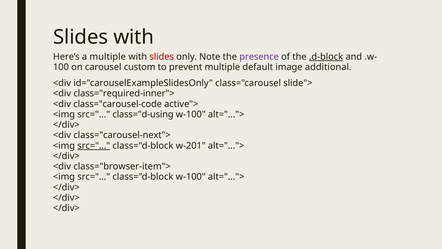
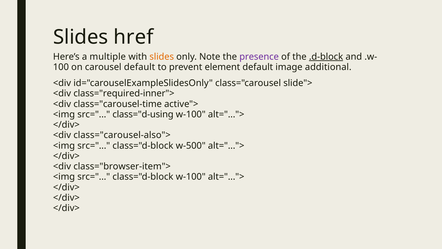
Slides with: with -> href (133, 37)
slides colour: red -> orange (162, 57)
carousel custom: custom -> default (140, 67)
prevent multiple: multiple -> element (222, 67)
class="carousel-code: class="carousel-code -> class="carousel-time (118, 104)
class="carousel-next">: class="carousel-next"> -> class="carousel-also"> (122, 135)
src= underline: present -> none (94, 145)
w-201: w-201 -> w-500 (191, 145)
